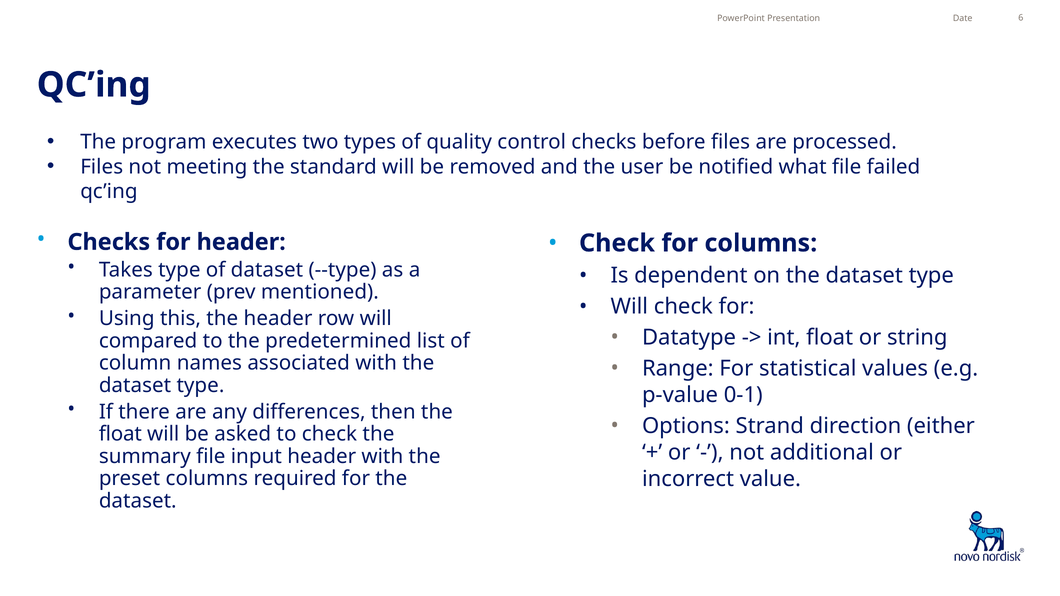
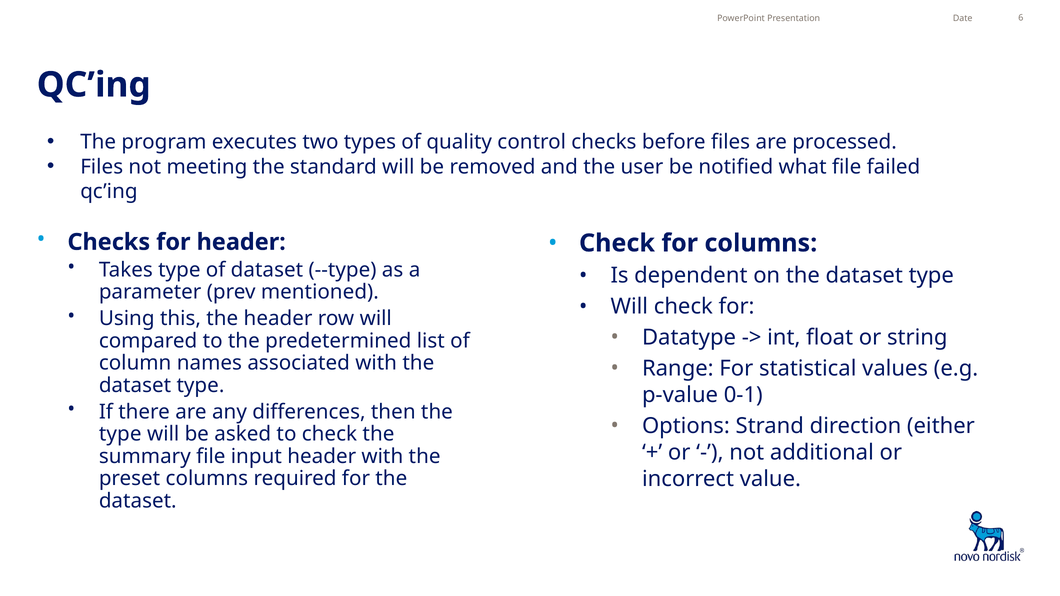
float: float -> type (120, 434)
